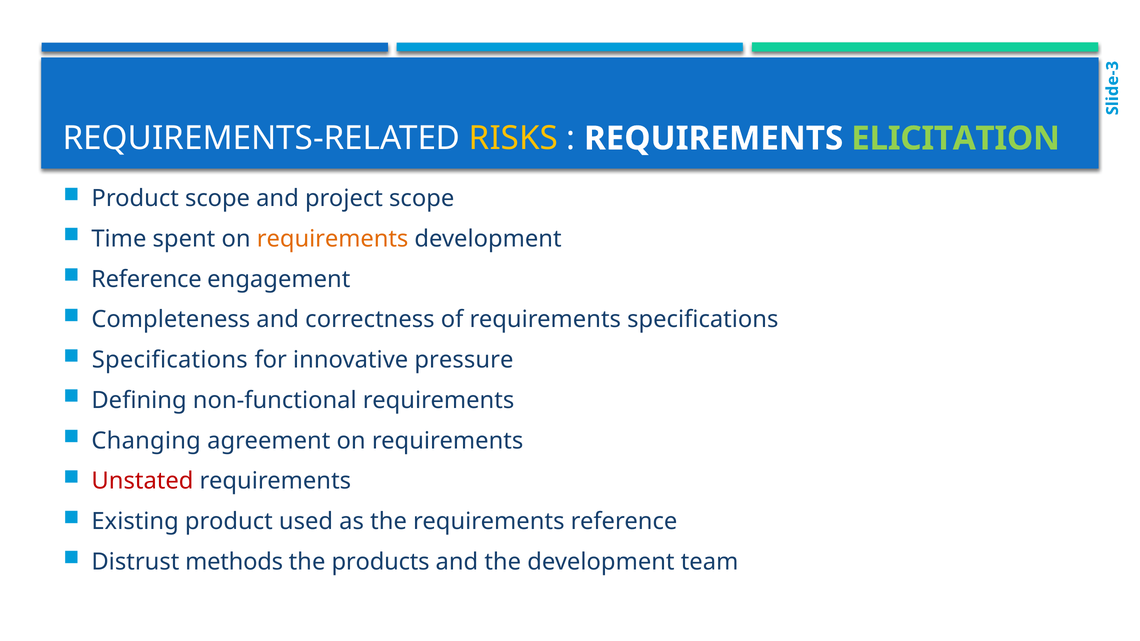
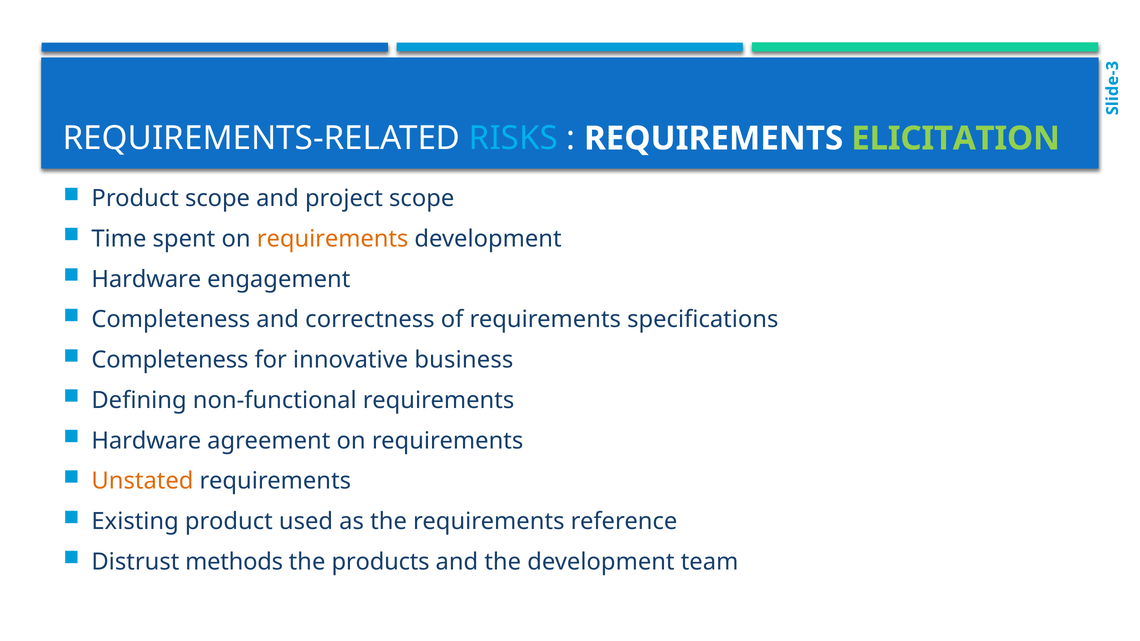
RISKS colour: yellow -> light blue (513, 138)
Reference: Reference -> Hardware (146, 279)
Specifications: Specifications -> Completeness (170, 360)
pressure: pressure -> business (464, 360)
Changing: Changing -> Hardware (146, 441)
Unstated colour: red -> orange (142, 481)
